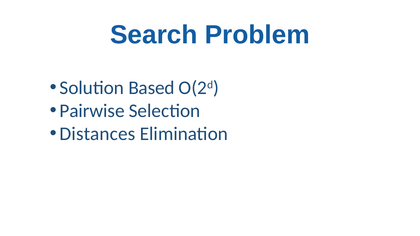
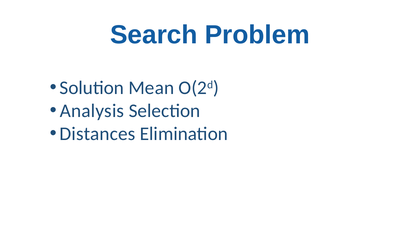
Based: Based -> Mean (151, 88)
Pairwise: Pairwise -> Analysis (92, 111)
